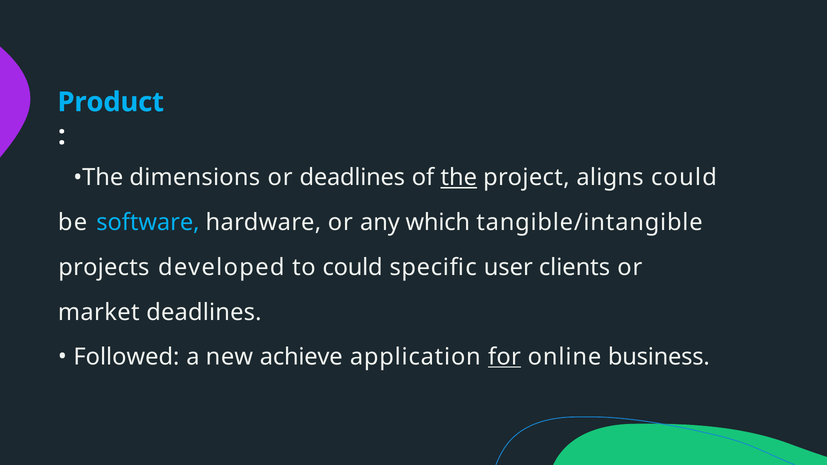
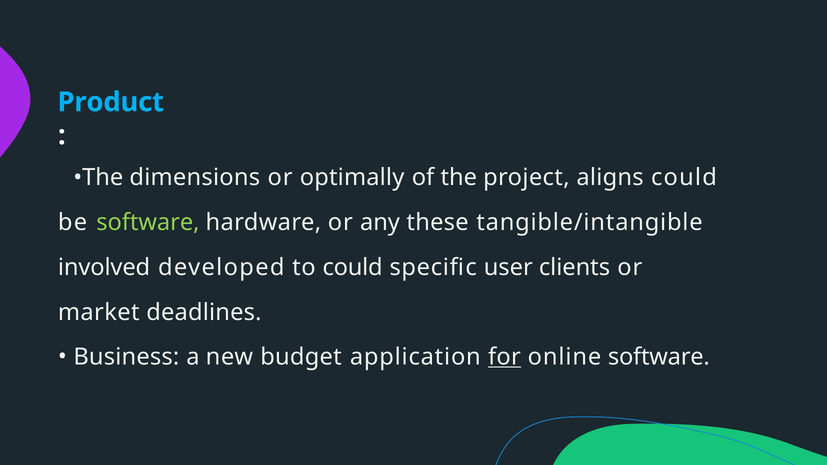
or deadlines: deadlines -> optimally (352, 178)
the underline: present -> none (459, 178)
software colour: light blue -> light green (148, 223)
which: which -> these (438, 223)
projects: projects -> involved (104, 267)
Followed: Followed -> Business (126, 357)
achieve: achieve -> budget (301, 357)
online business: business -> software (659, 357)
